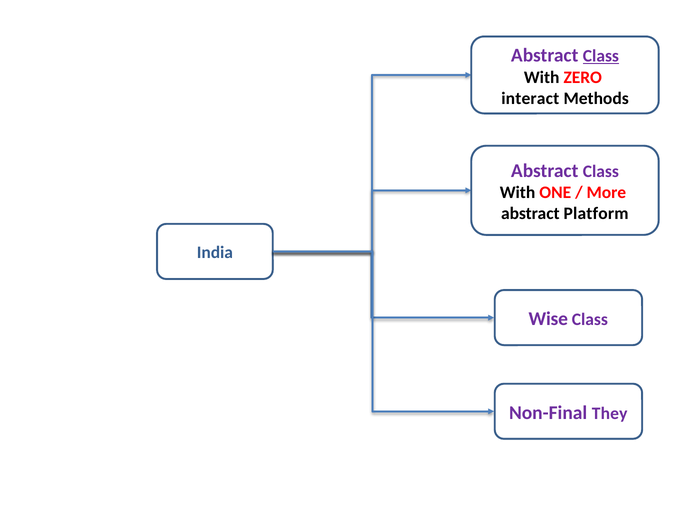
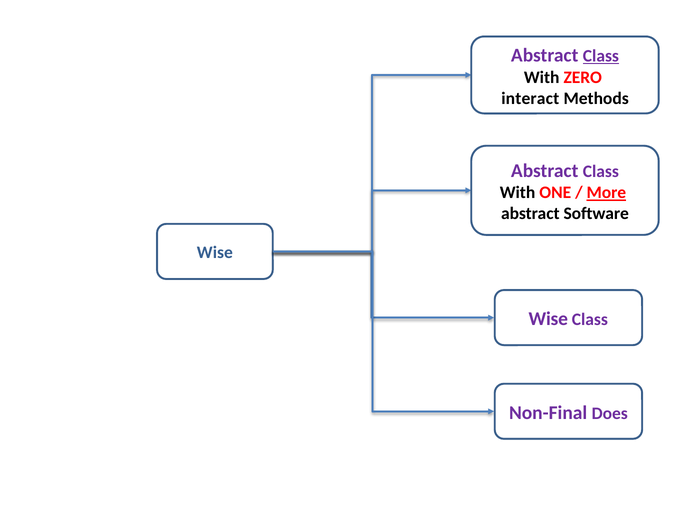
More underline: none -> present (606, 193)
Platform: Platform -> Software (596, 214)
India: India -> Wise (215, 253)
They: They -> Does (610, 413)
